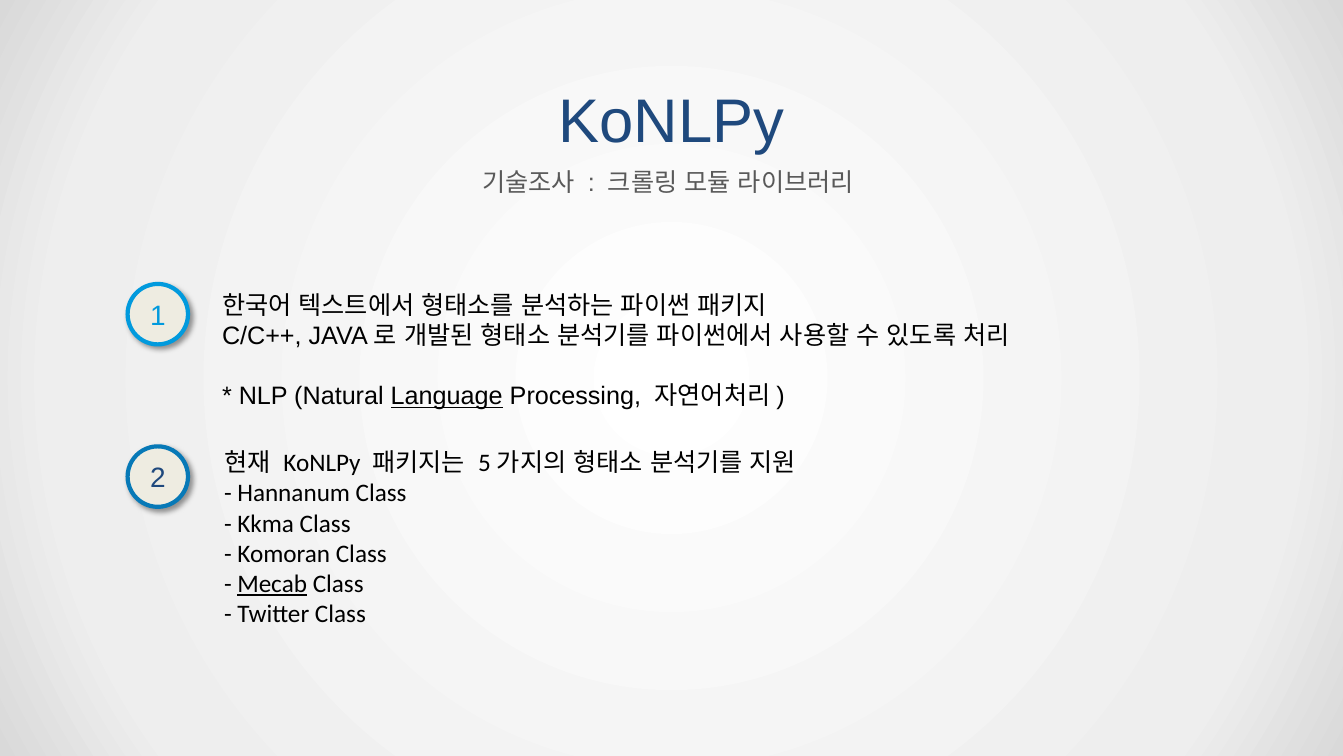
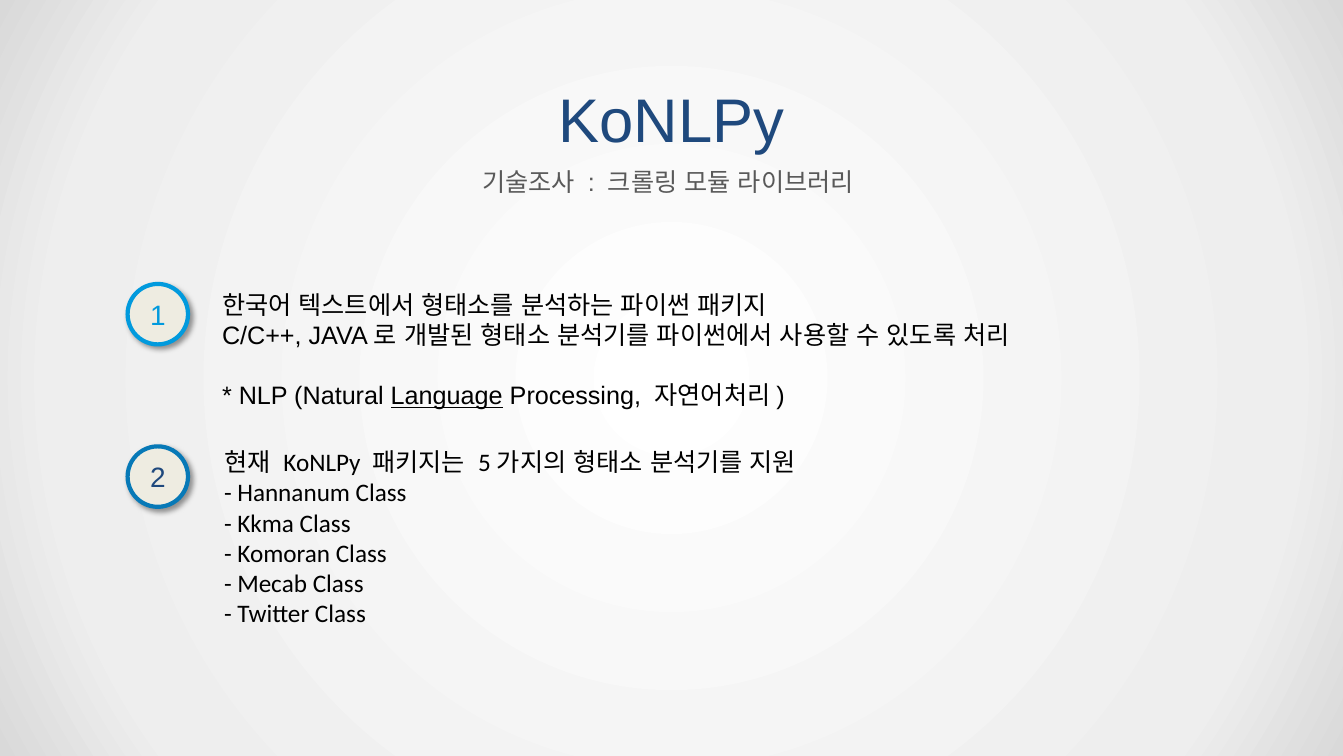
Mecab underline: present -> none (272, 584)
